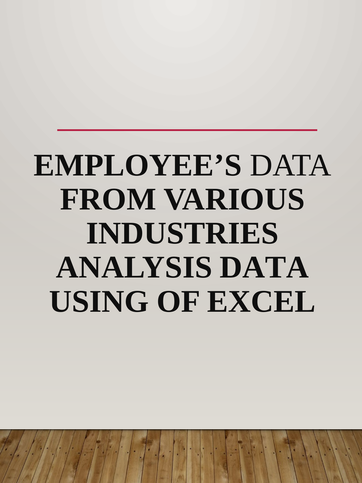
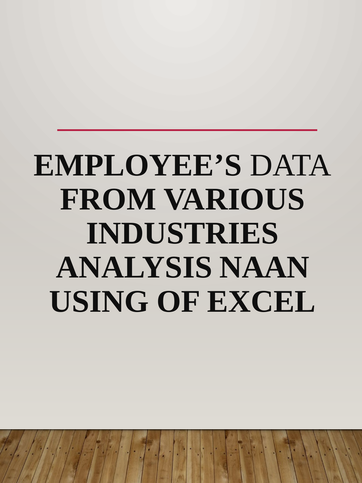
ANALYSIS DATA: DATA -> NAAN (264, 267)
